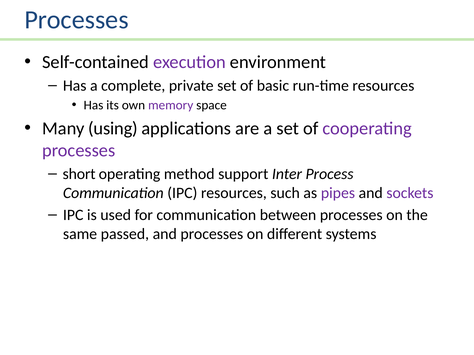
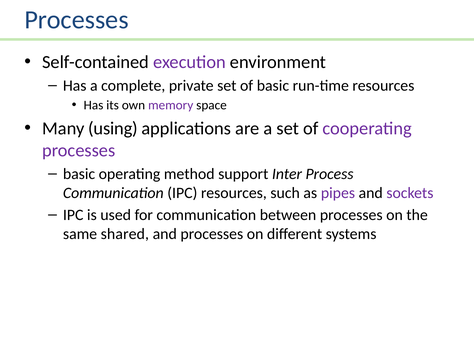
short: short -> basic (79, 174)
passed: passed -> shared (125, 234)
